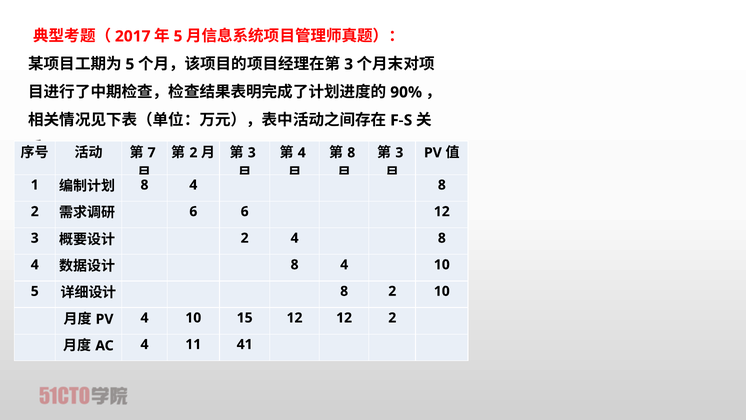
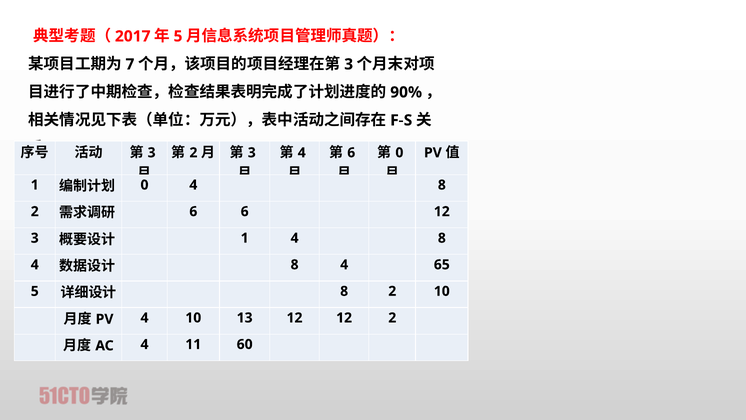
5: 5 -> 7 (130, 64)
7: 7 -> 3 (152, 153)
8: 8 -> 6 (351, 153)
3: 3 -> 0 (399, 153)
8: 8 -> 0 (144, 185)
2: 2 -> 1 (245, 238)
8 4 10: 10 -> 65 (442, 264)
15: 15 -> 13 (245, 318)
41: 41 -> 60 (245, 344)
